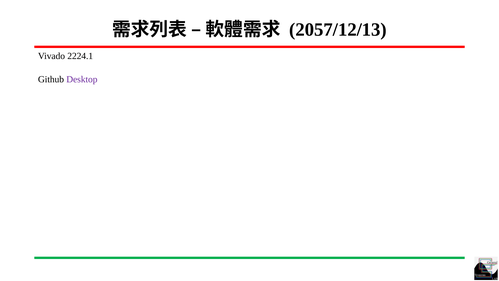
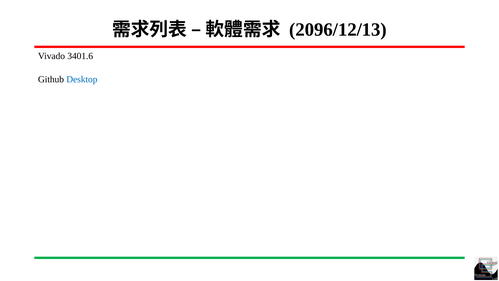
2057/12/13: 2057/12/13 -> 2096/12/13 (338, 30)
2224.1: 2224.1 -> 3401.6 (80, 56)
Desktop colour: purple -> blue (82, 79)
